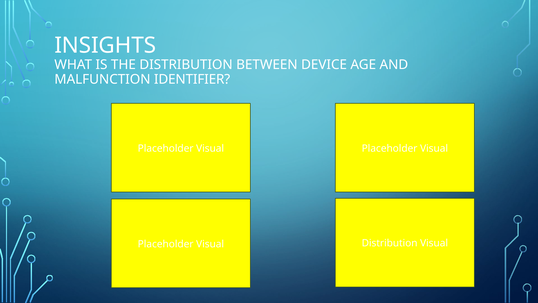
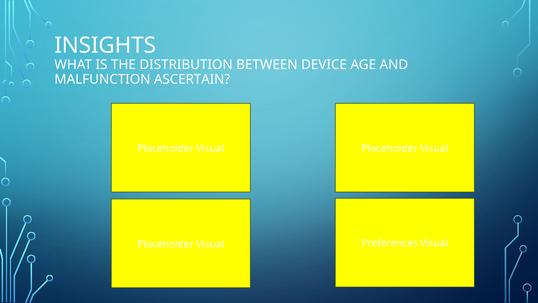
IDENTIFIER: IDENTIFIER -> ASCERTAIN (192, 79)
Visual Distribution: Distribution -> Preferences (390, 243)
